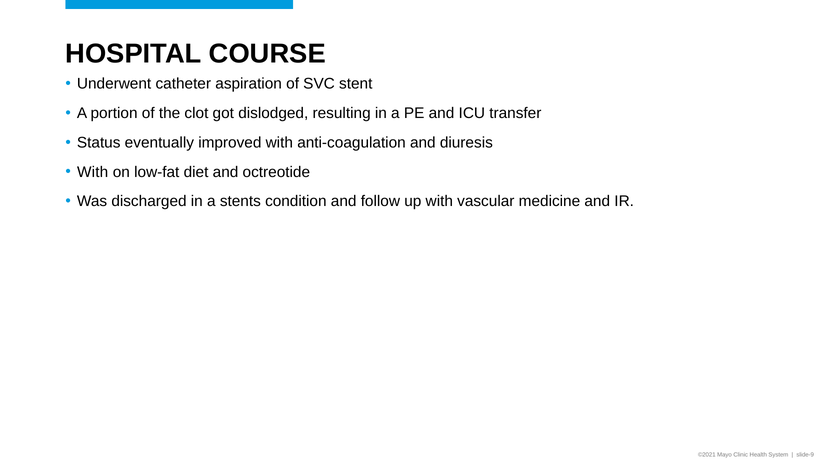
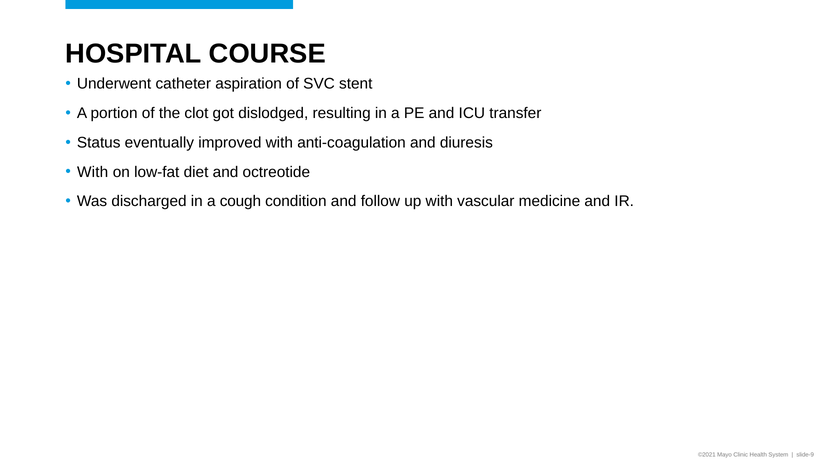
stents: stents -> cough (240, 202)
